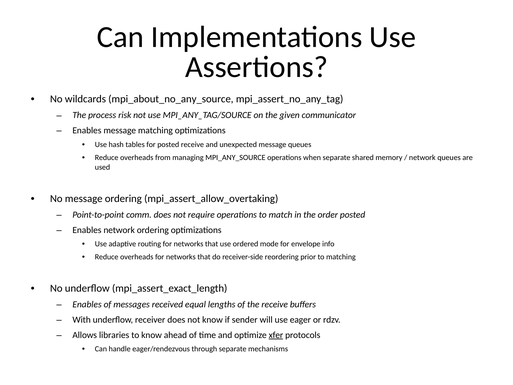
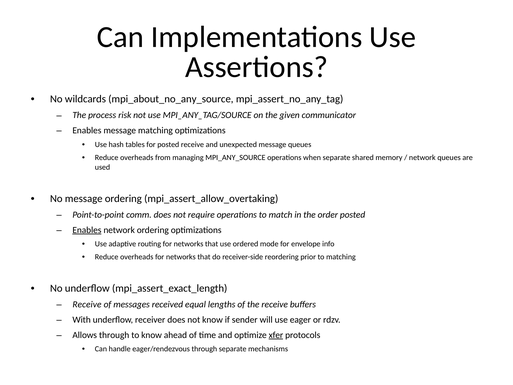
Enables underline: none -> present (87, 230)
Enables: Enables -> Receive (87, 304)
Allows libraries: libraries -> through (114, 335)
